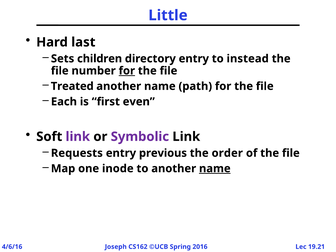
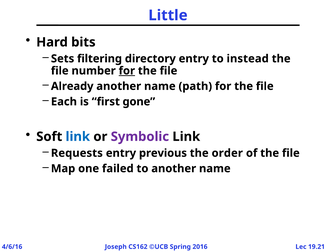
last: last -> bits (83, 42)
children: children -> filtering (100, 59)
Treated: Treated -> Already (72, 86)
even: even -> gone (139, 102)
link colour: purple -> blue (78, 137)
inode: inode -> failed (118, 169)
name underline: present -> none (215, 169)
